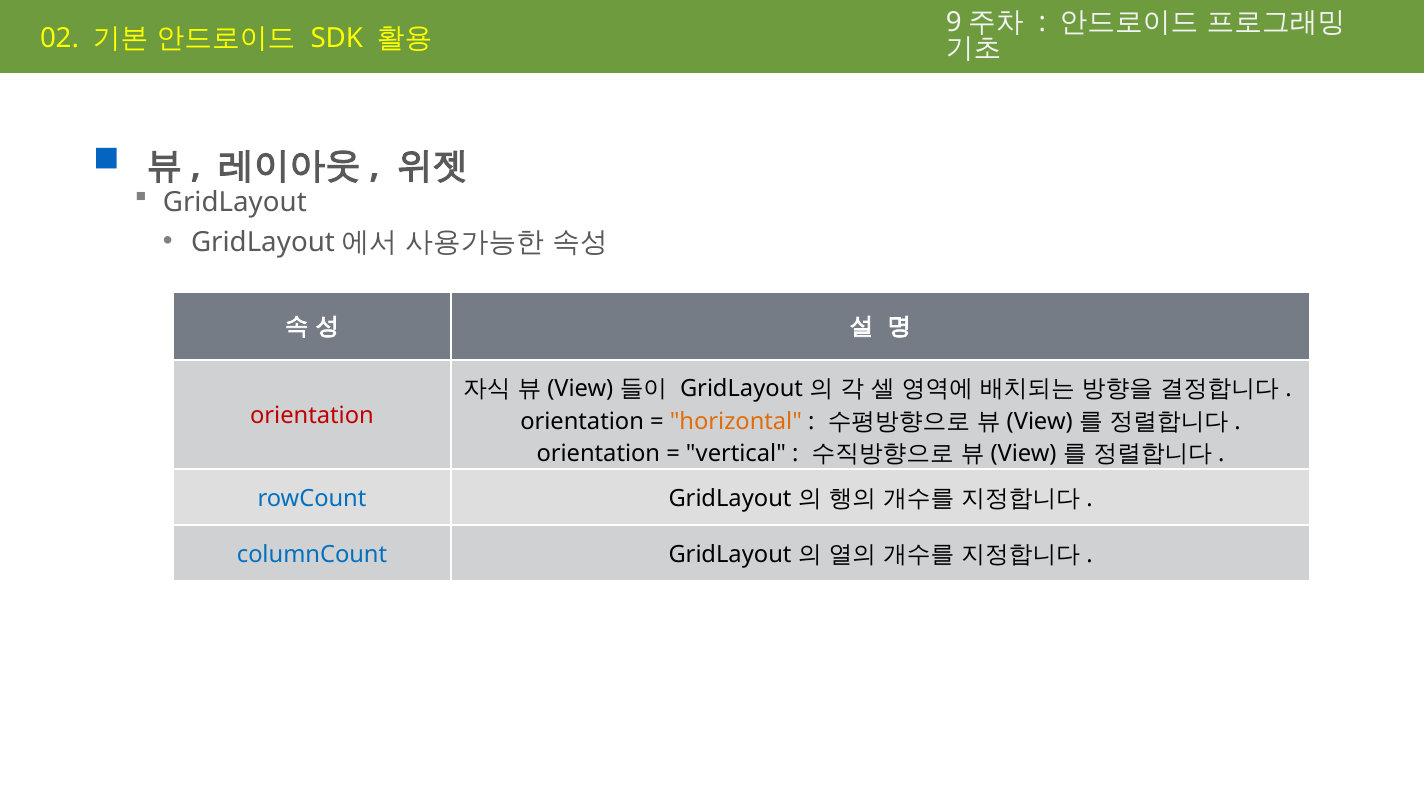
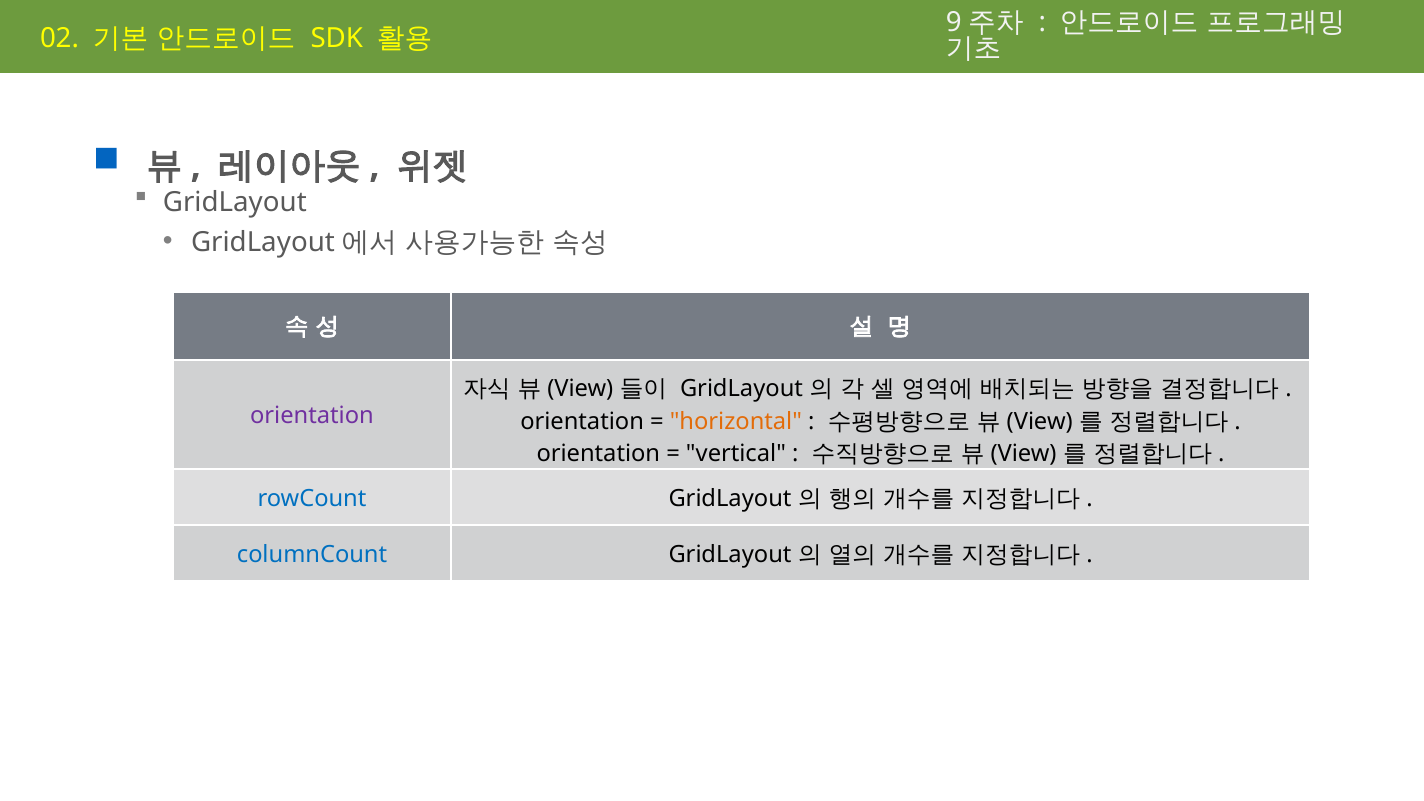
orientation colour: red -> purple (312, 416)
